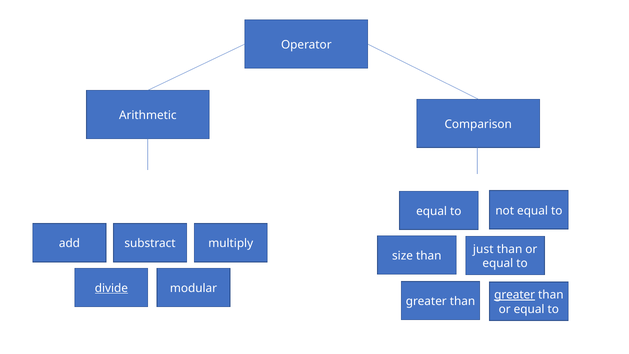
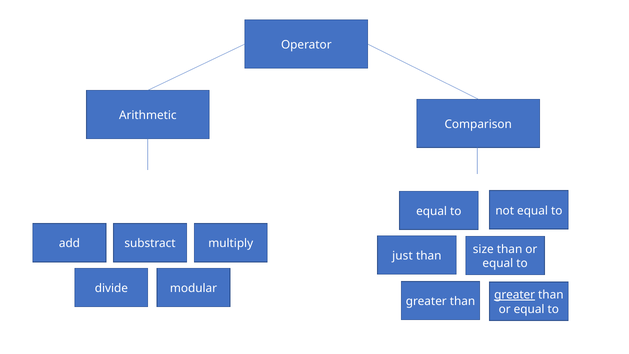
just: just -> size (483, 249)
size: size -> just (402, 256)
divide underline: present -> none (111, 288)
